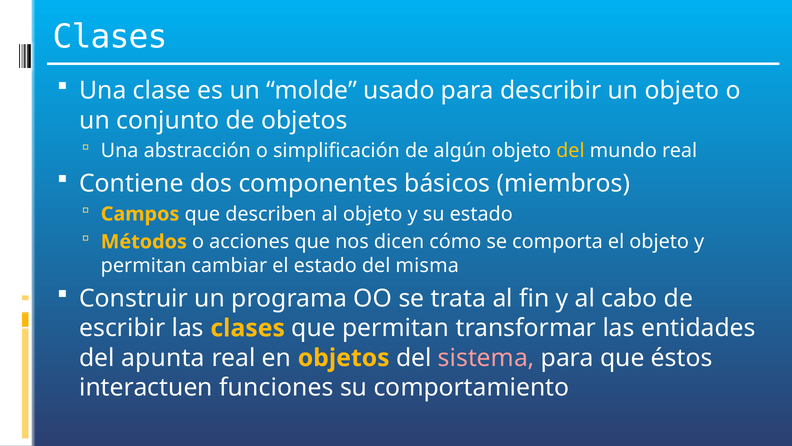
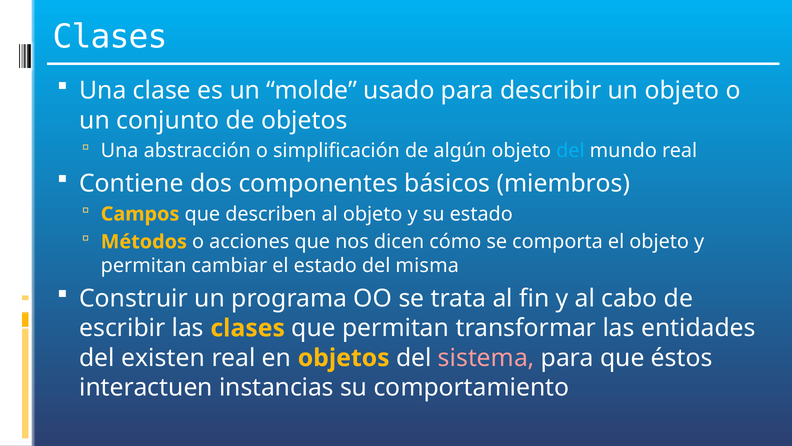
del colour: yellow -> light blue (570, 151)
apunta: apunta -> existen (163, 358)
funciones: funciones -> instancias (276, 387)
